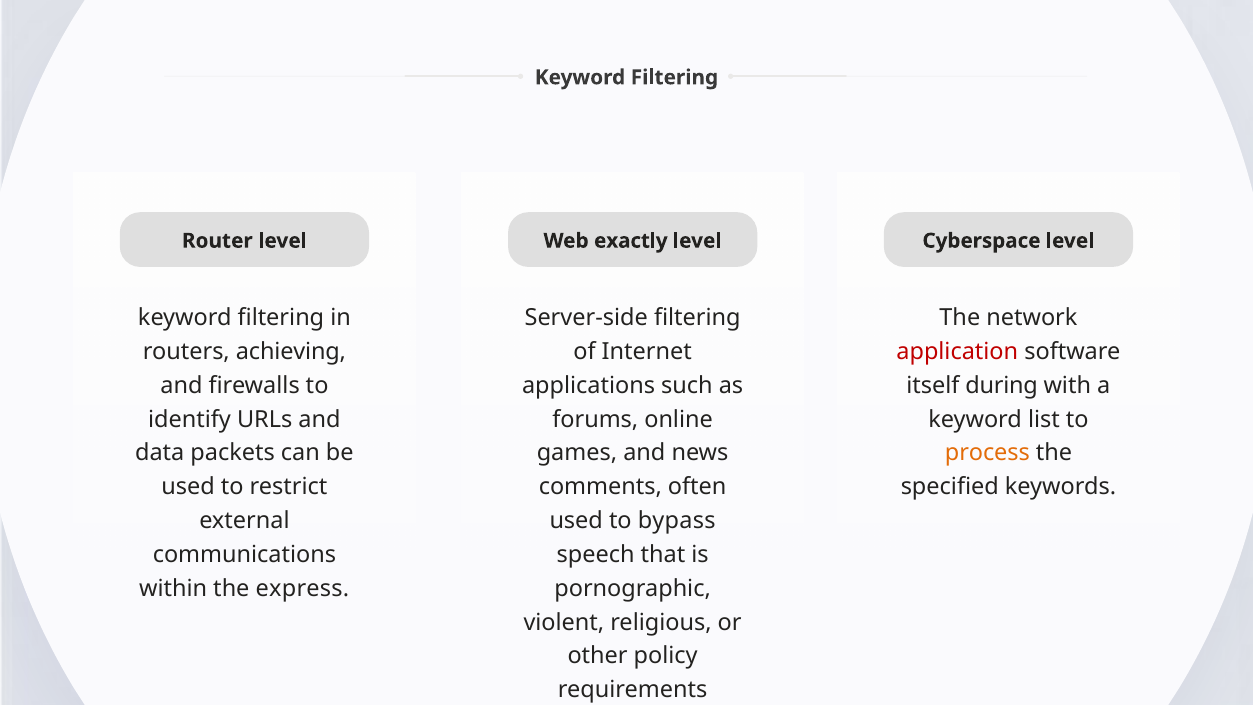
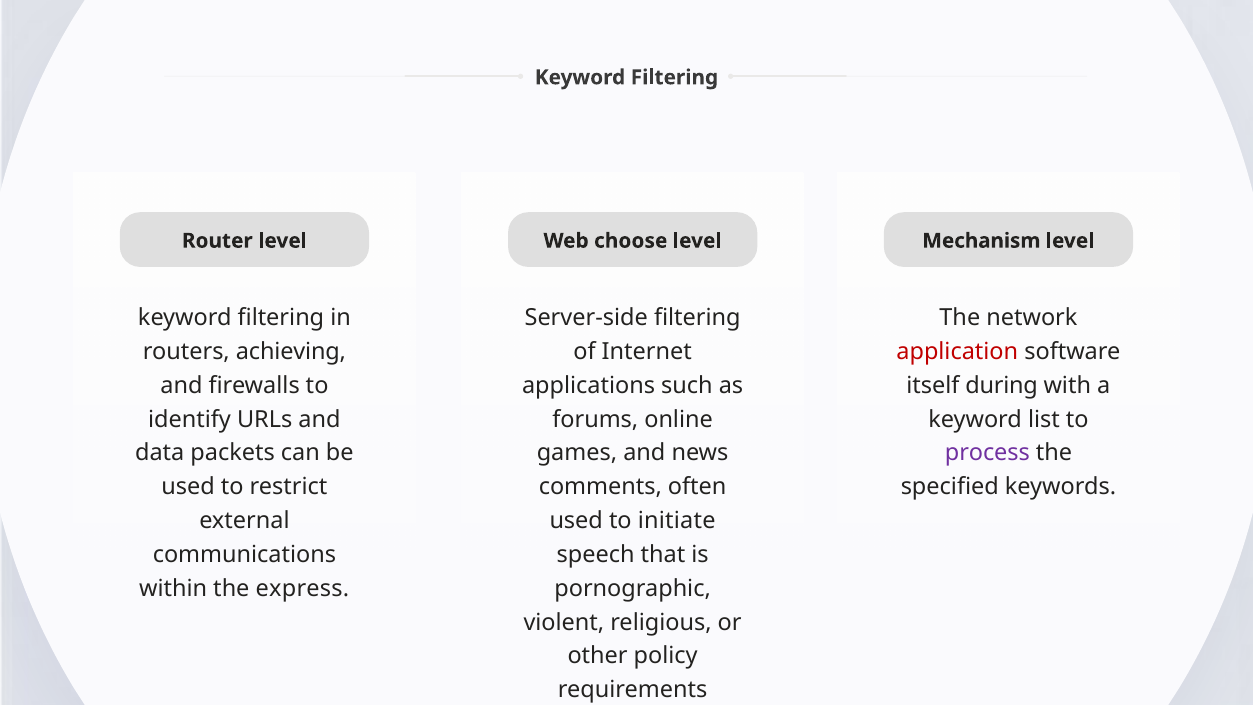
exactly: exactly -> choose (631, 241)
Cyberspace: Cyberspace -> Mechanism (981, 241)
process colour: orange -> purple (987, 453)
bypass: bypass -> initiate (677, 521)
